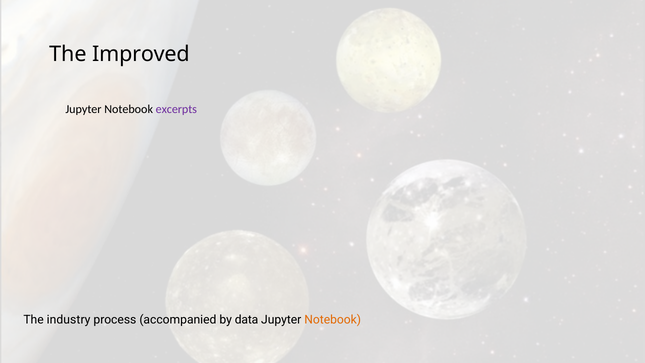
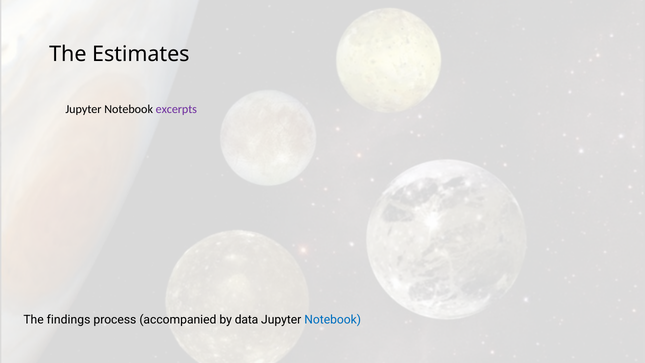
Improved: Improved -> Estimates (141, 54)
industry: industry -> findings (69, 320)
Notebook colour: orange -> blue (333, 320)
